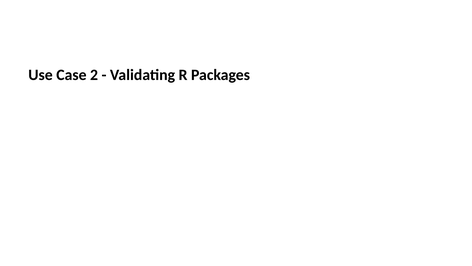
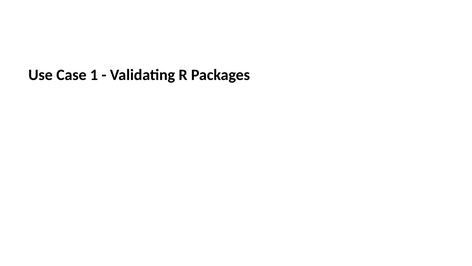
2: 2 -> 1 (94, 75)
